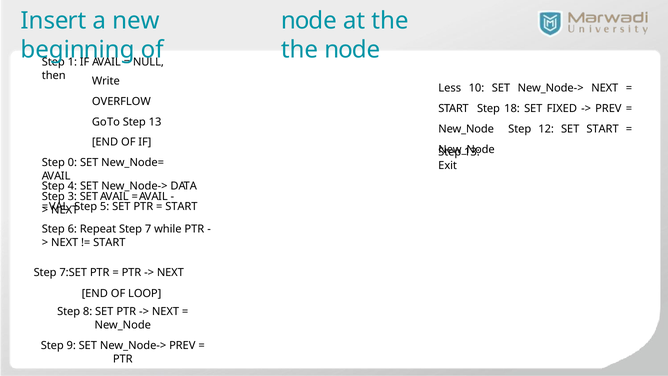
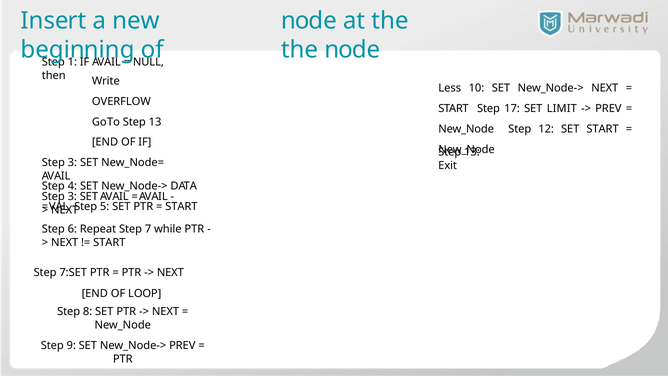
18: 18 -> 17 (512, 108)
FIXED: FIXED -> LIMIT (562, 108)
0: 0 -> 3 (72, 163)
